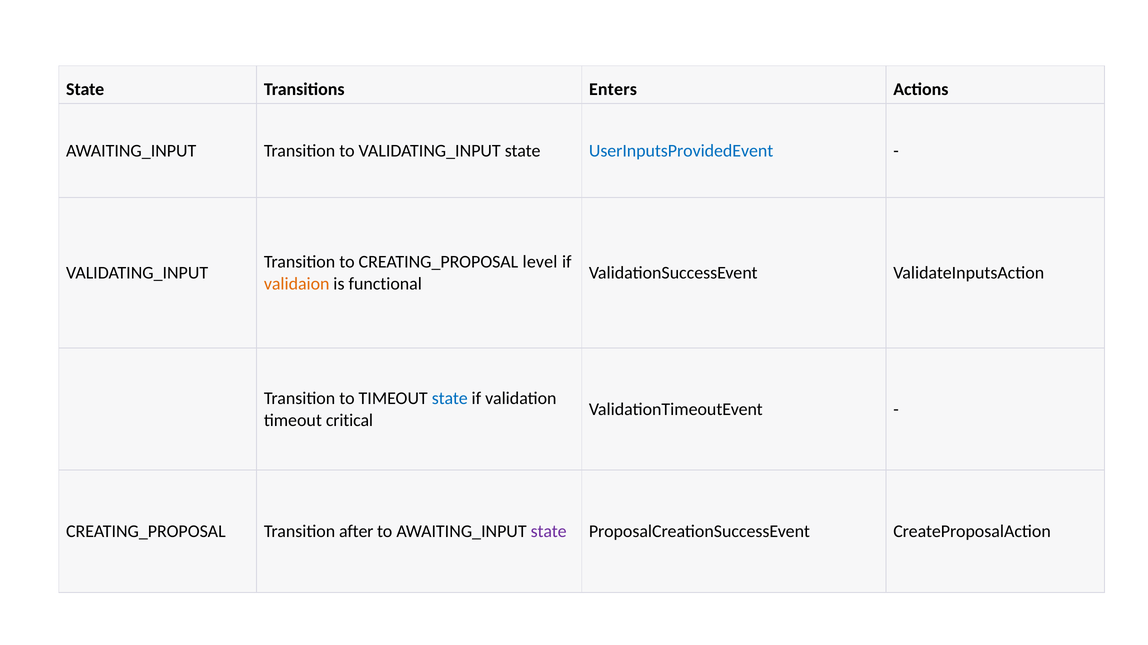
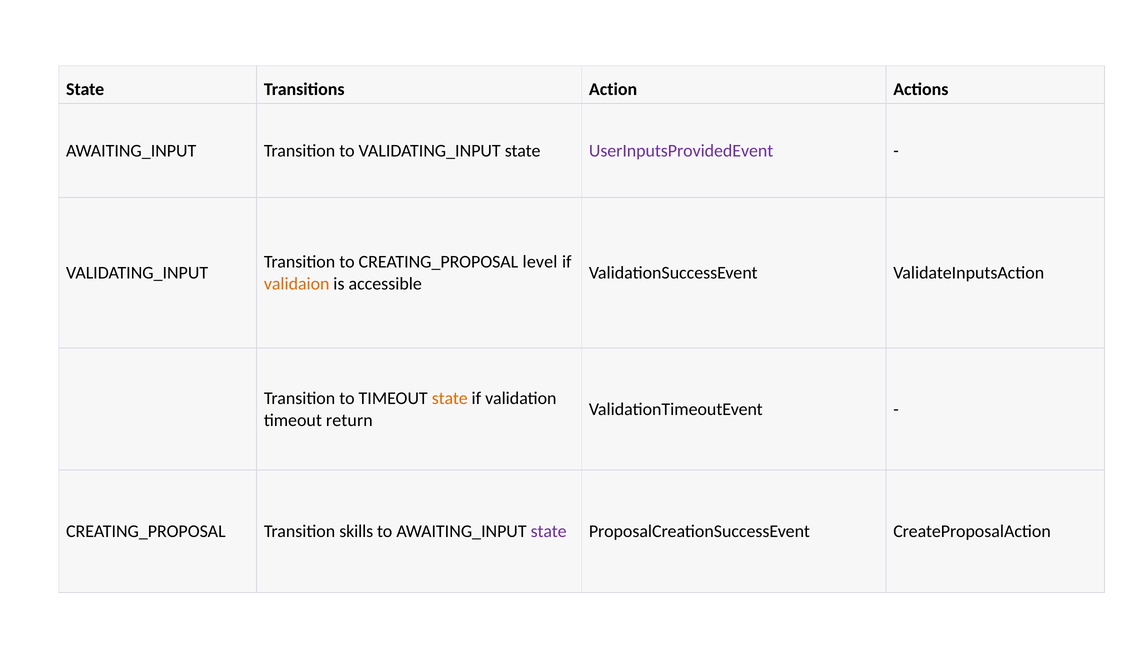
Enters: Enters -> Action (613, 89)
UserInputsProvidedEvent colour: blue -> purple (681, 151)
functional: functional -> accessible (385, 284)
state colour: blue -> orange (450, 399)
critical: critical -> return (349, 421)
after: after -> skills (356, 532)
